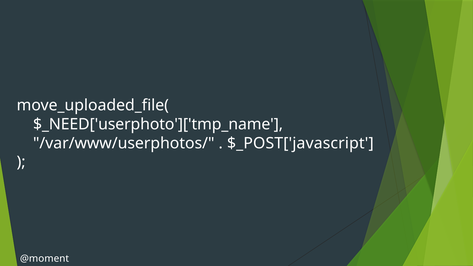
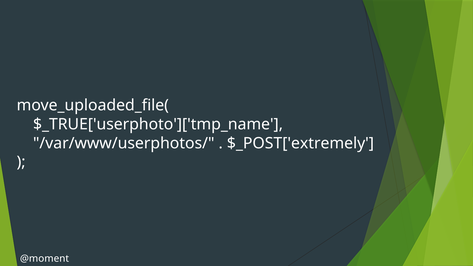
$_NEED['userphoto']['tmp_name: $_NEED['userphoto']['tmp_name -> $_TRUE['userphoto']['tmp_name (158, 124)
$_POST['javascript: $_POST['javascript -> $_POST['extremely (300, 143)
